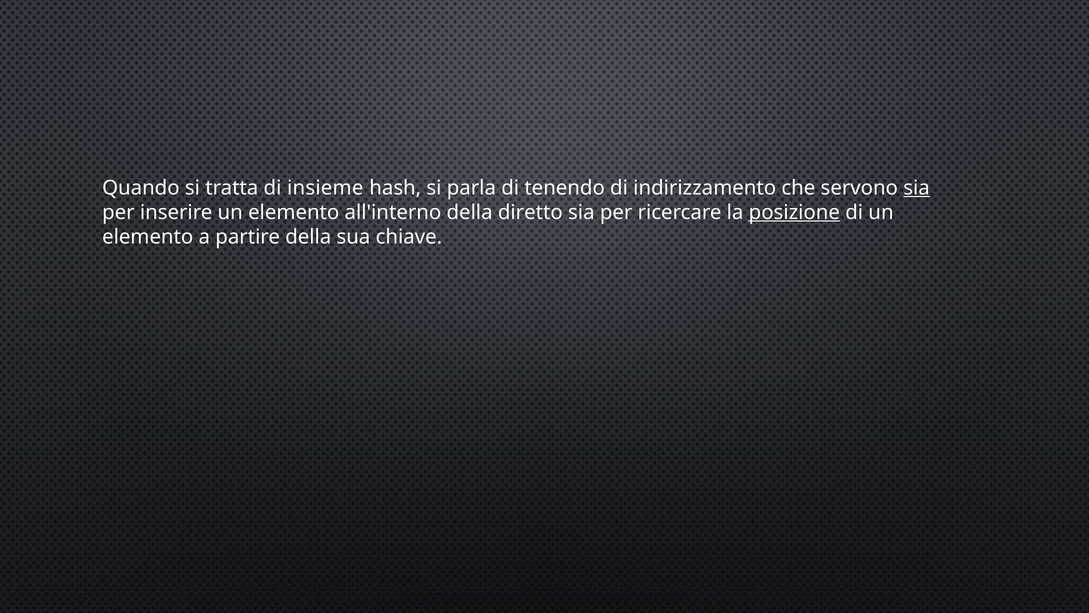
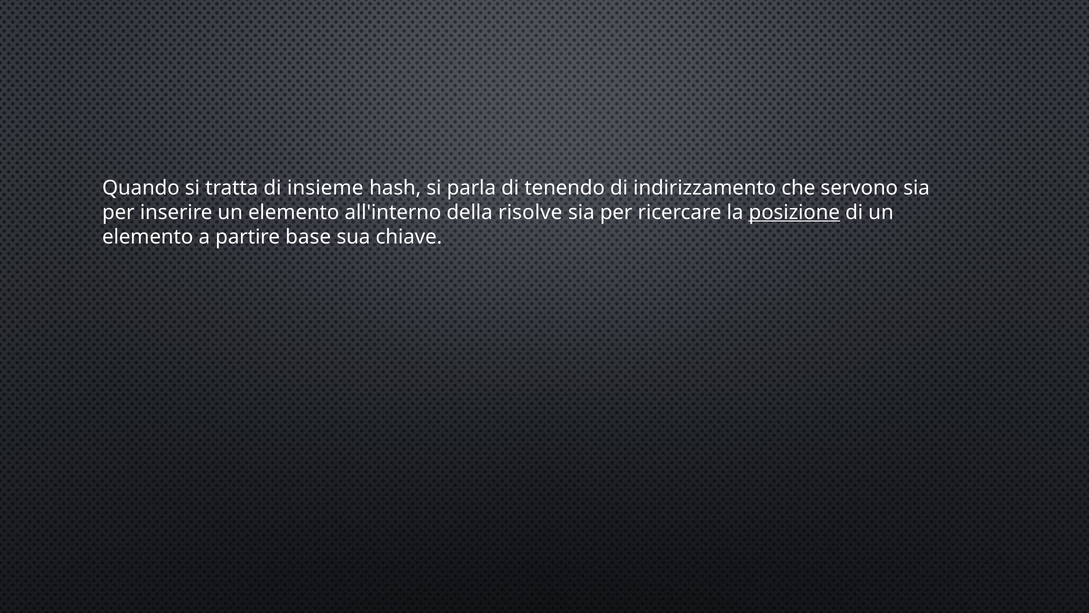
sia underline: present -> none (917, 188)
diretto: diretto -> risolve (530, 212)
partire della: della -> base (308, 237)
